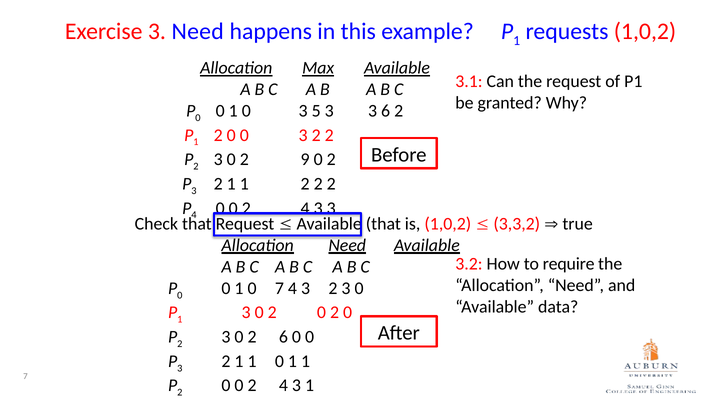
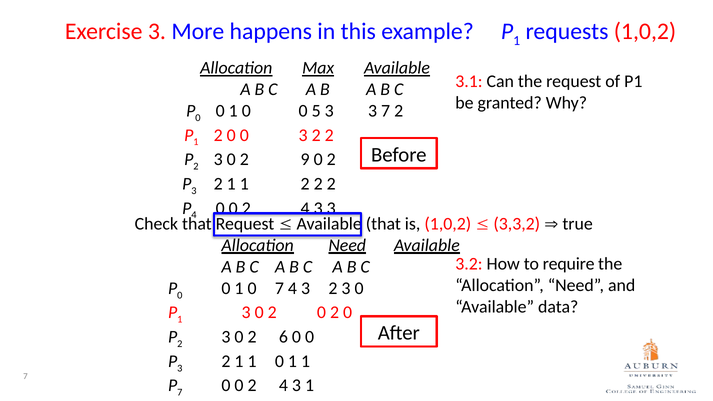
3 Need: Need -> More (198, 31)
1 0 3: 3 -> 0 (303, 111)
3 6: 6 -> 7 (386, 111)
2: 2 -> 7 (180, 393)
